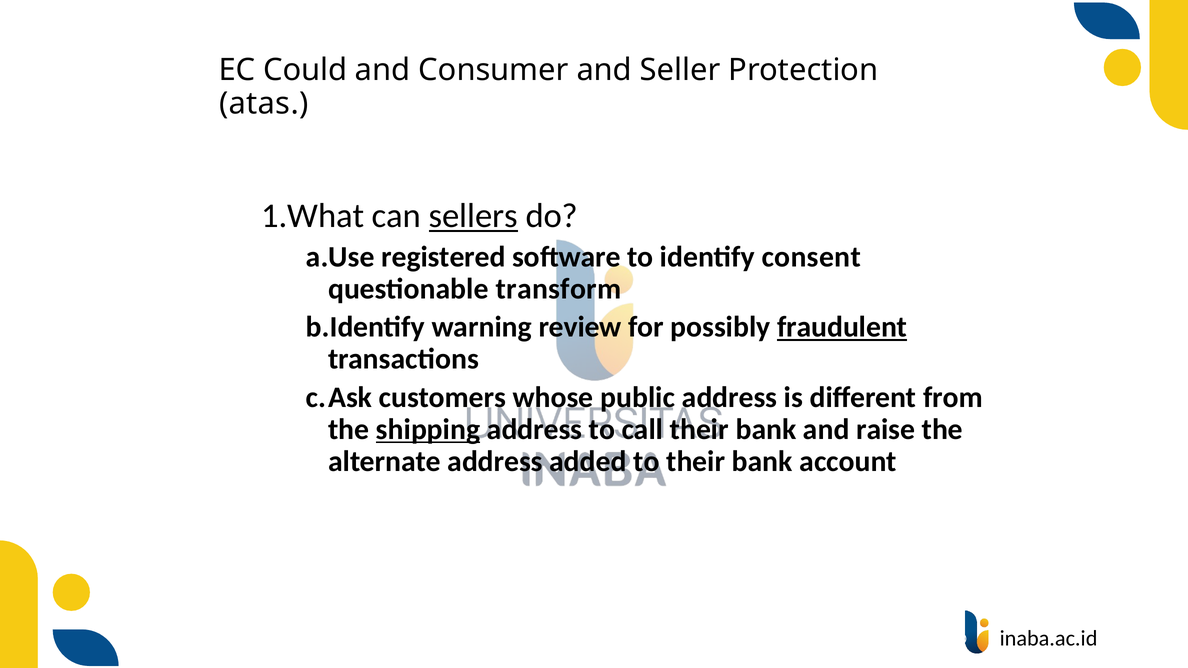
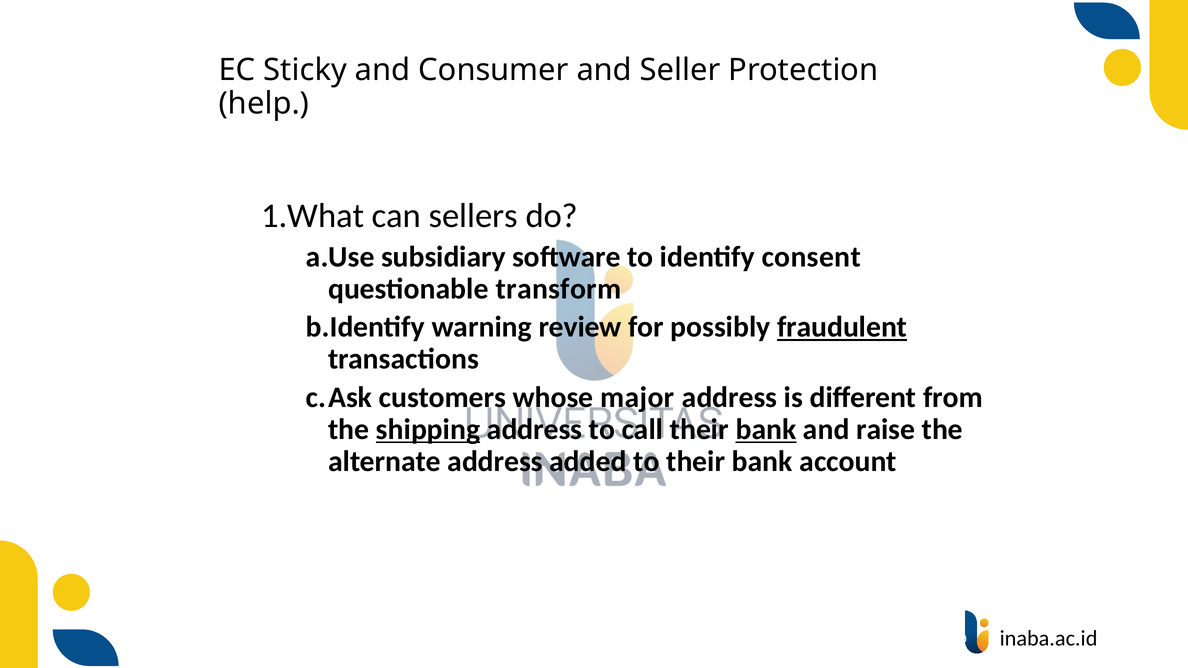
Could: Could -> Sticky (305, 70)
atas: atas -> help (264, 103)
sellers underline: present -> none (473, 216)
registered: registered -> subsidiary (443, 257)
public: public -> major (637, 398)
bank underline: none -> present (766, 430)
